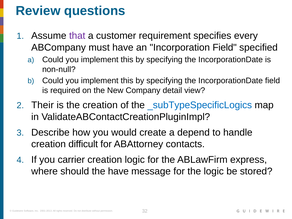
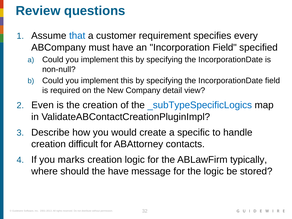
that colour: purple -> blue (77, 36)
Their: Their -> Even (43, 105)
depend: depend -> specific (193, 132)
carrier: carrier -> marks (71, 160)
express: express -> typically (249, 160)
